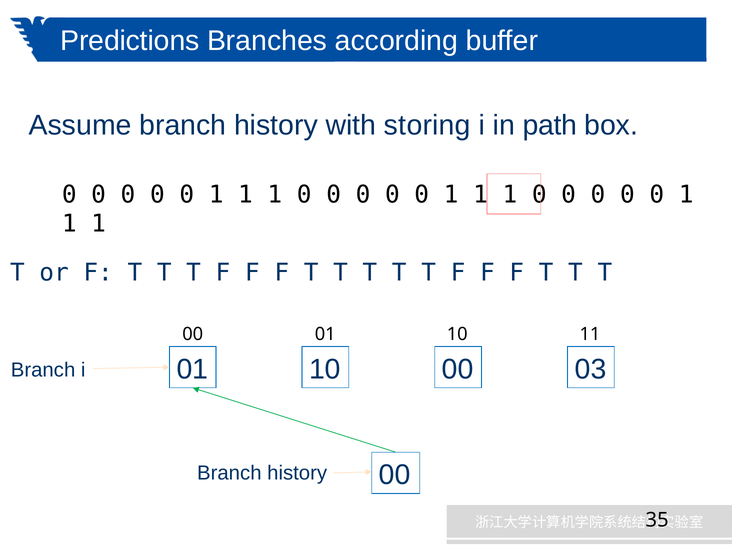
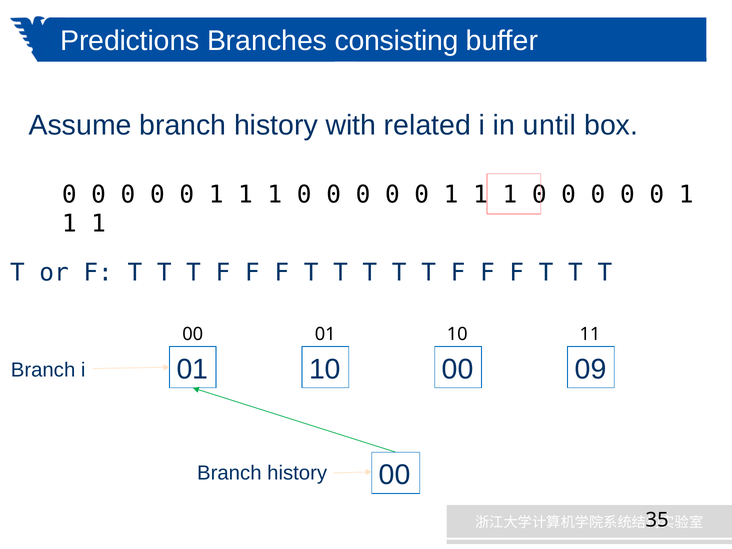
according: according -> consisting (397, 41)
storing: storing -> related (427, 125)
path: path -> until (550, 125)
03: 03 -> 09 (591, 369)
